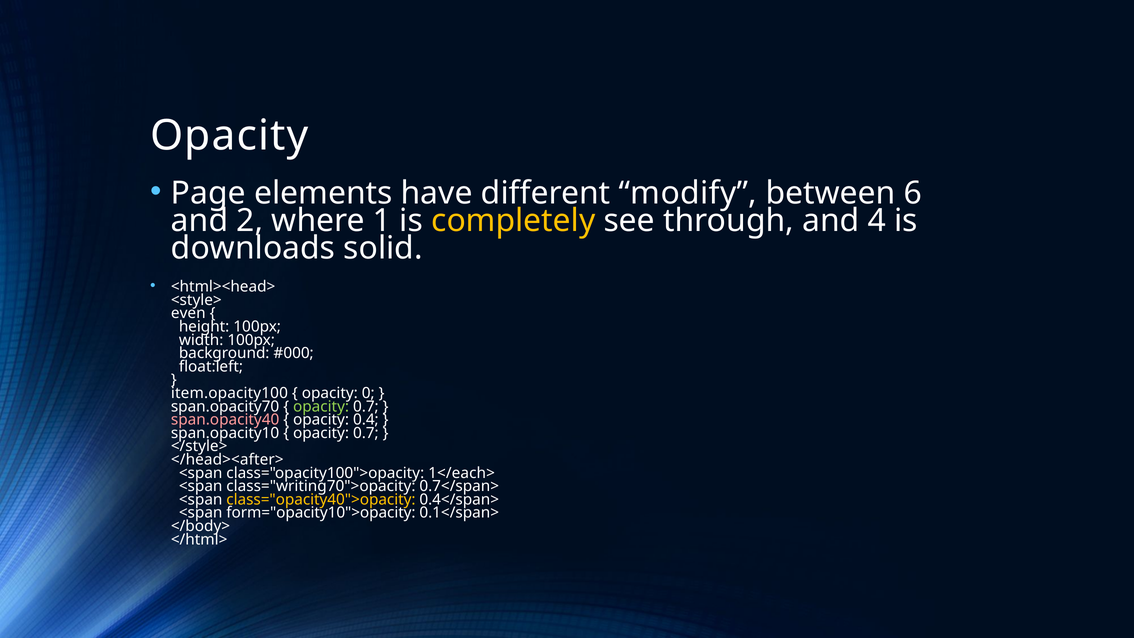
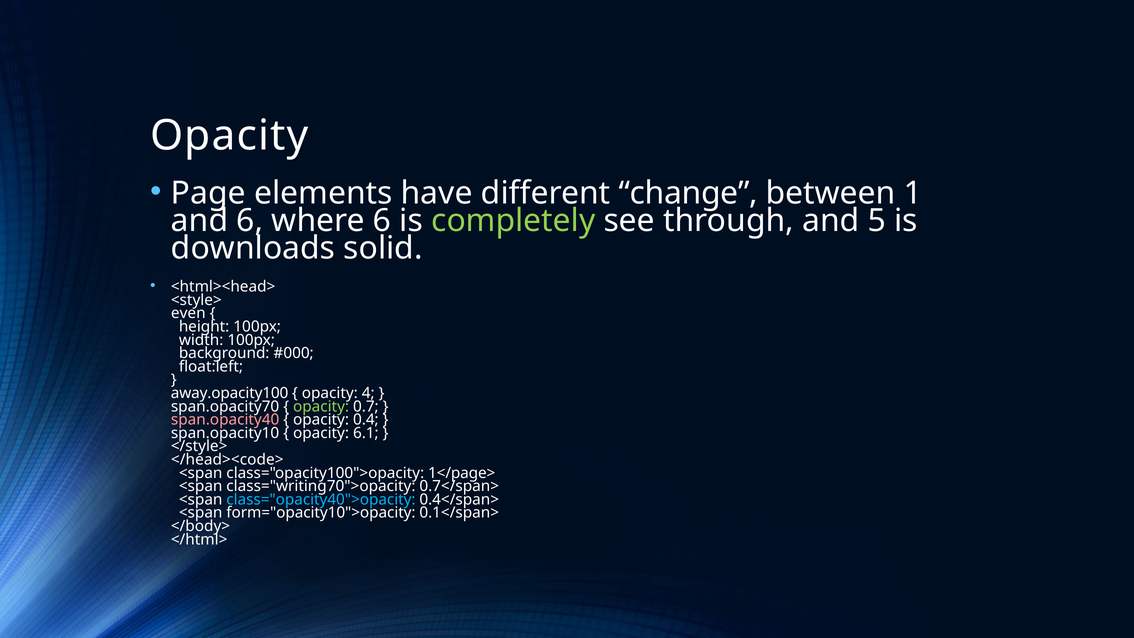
modify: modify -> change (688, 193)
6: 6 -> 1 (913, 193)
and 2: 2 -> 6 (250, 221)
where 1: 1 -> 6 (382, 221)
completely colour: yellow -> light green (513, 221)
4: 4 -> 5 (877, 221)
item.opacity100: item.opacity100 -> away.opacity100 (230, 393)
0: 0 -> 4 (368, 393)
0.7: 0.7 -> 6.1 (366, 433)
</head><after>: </head><after> -> </head><code> (227, 460)
1</each>: 1</each> -> 1</page> (462, 473)
class="opacity40">opacity colour: yellow -> light blue (321, 499)
